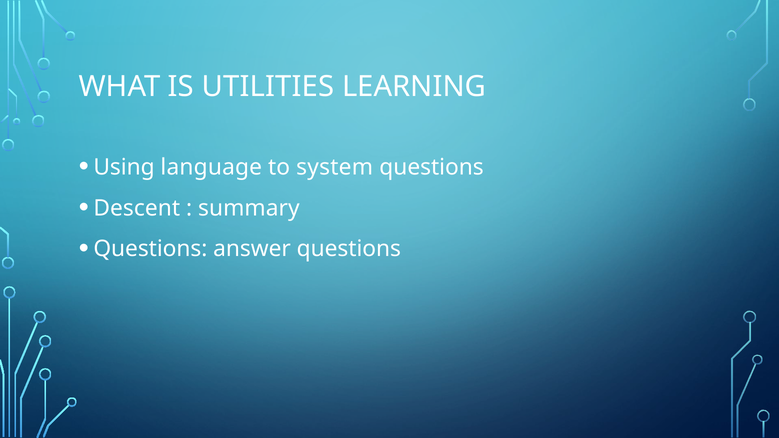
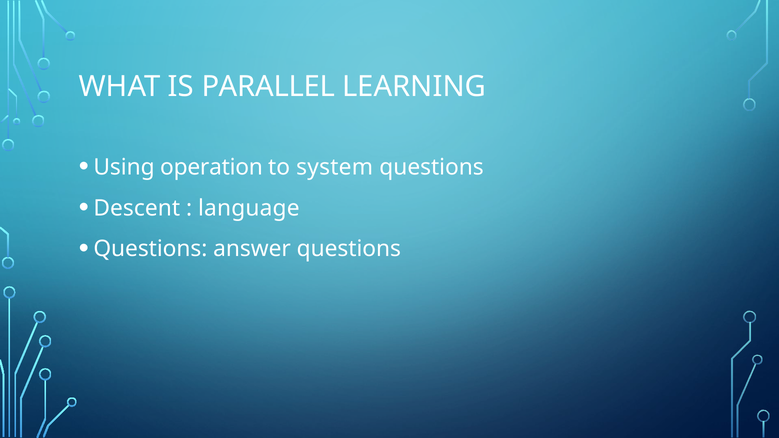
UTILITIES: UTILITIES -> PARALLEL (268, 87)
language: language -> operation (211, 167)
summary: summary -> language (249, 208)
